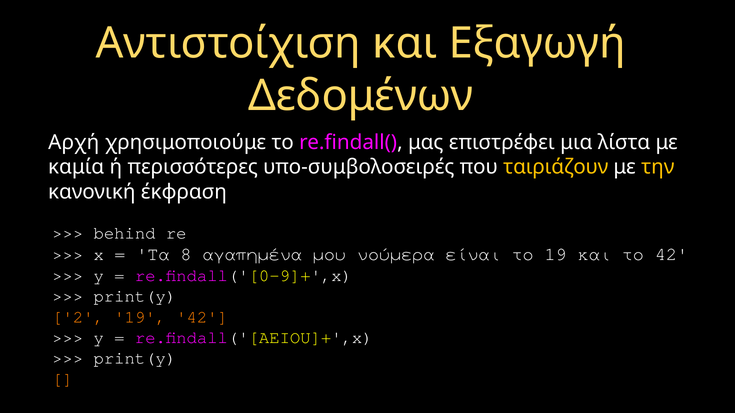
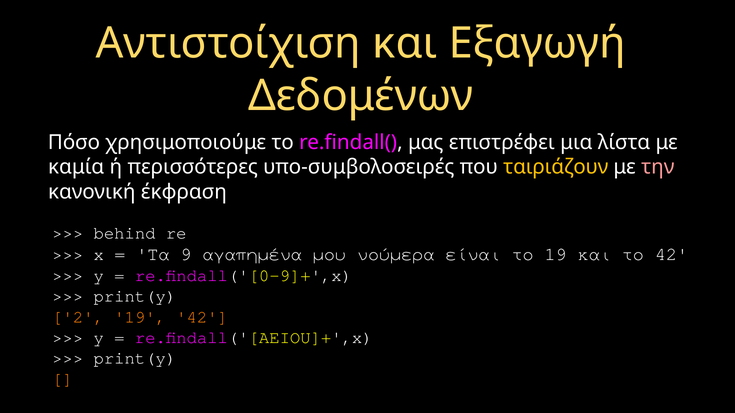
Αρχή: Αρχή -> Πόσο (74, 143)
την colour: yellow -> pink (658, 167)
8: 8 -> 9 (186, 255)
